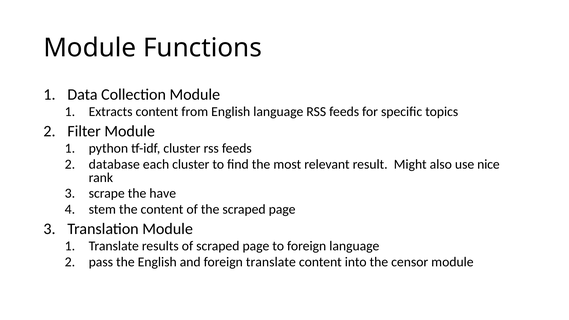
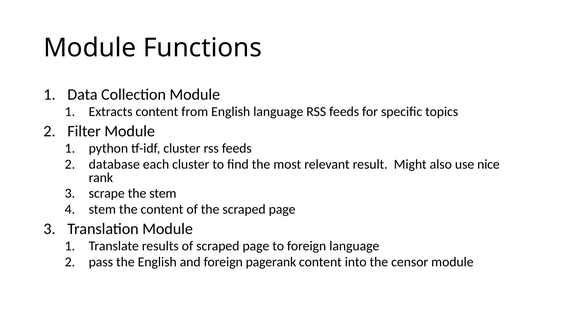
the have: have -> stem (163, 193)
foreign translate: translate -> pagerank (271, 262)
